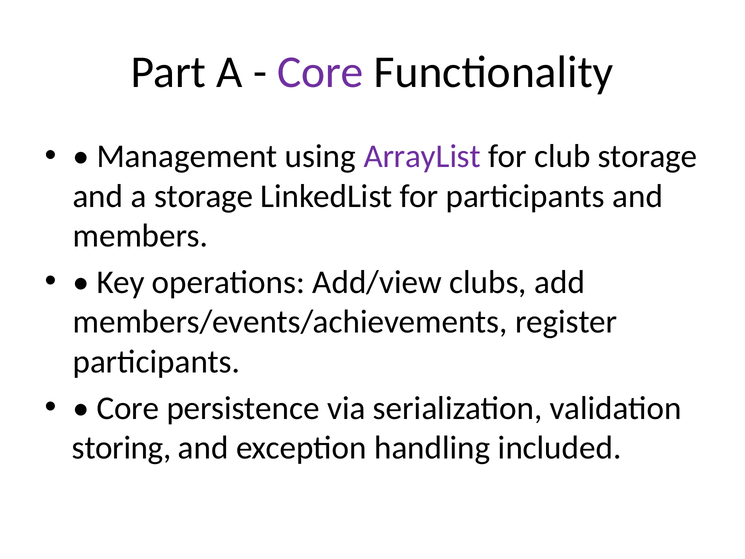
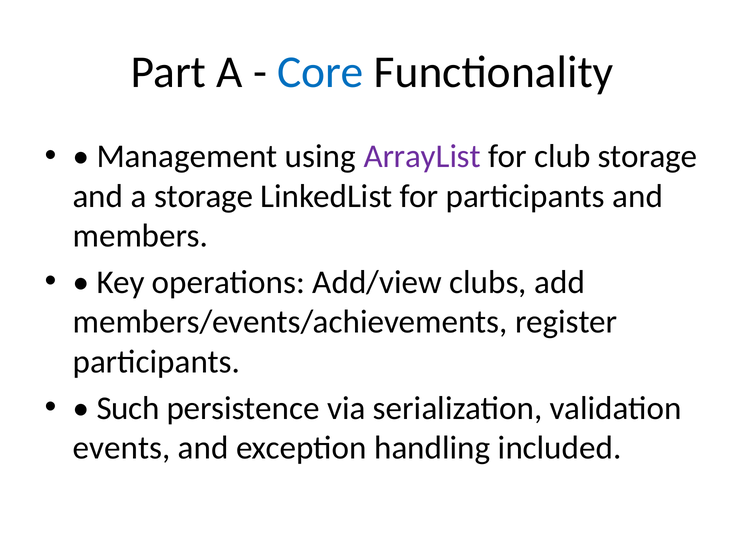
Core colour: purple -> blue (320, 72)
Core: Core -> Such (128, 408)
storing: storing -> events (122, 448)
